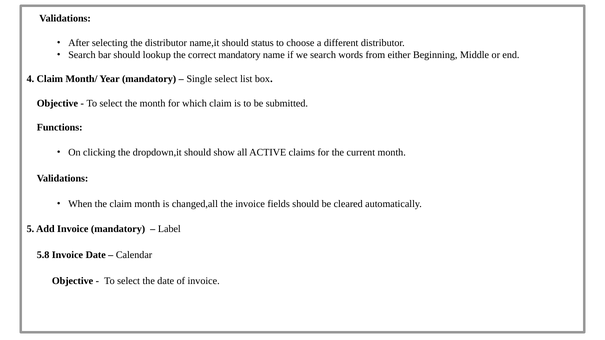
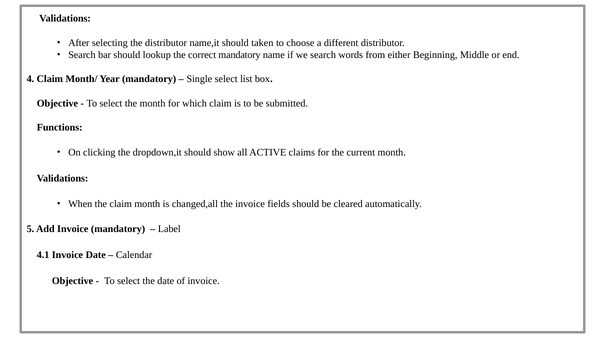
status: status -> taken (262, 43)
5.8: 5.8 -> 4.1 (43, 255)
